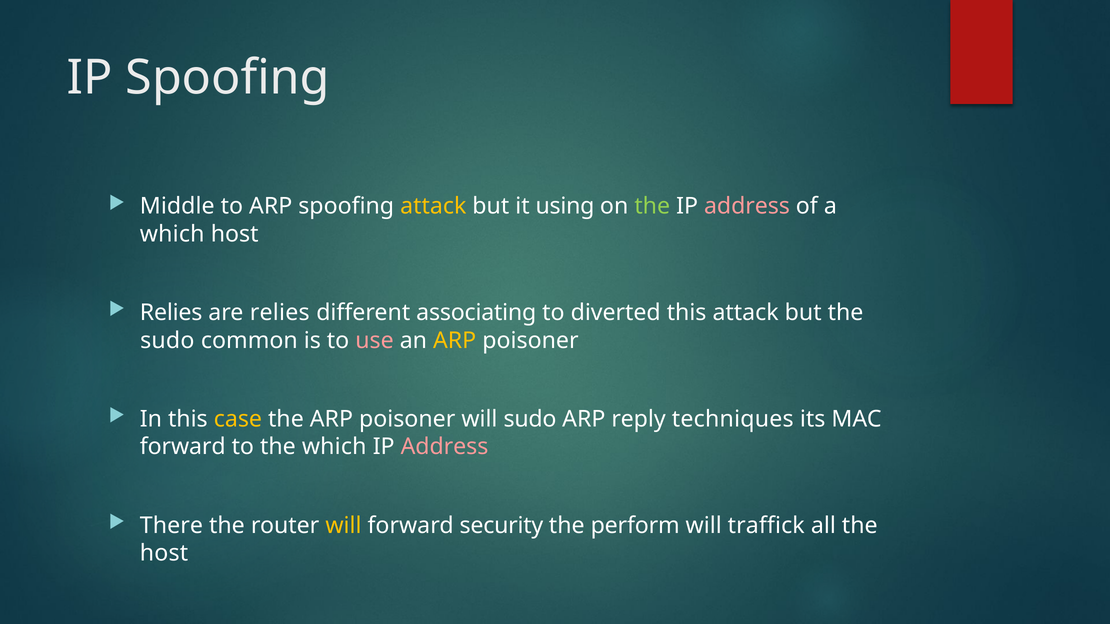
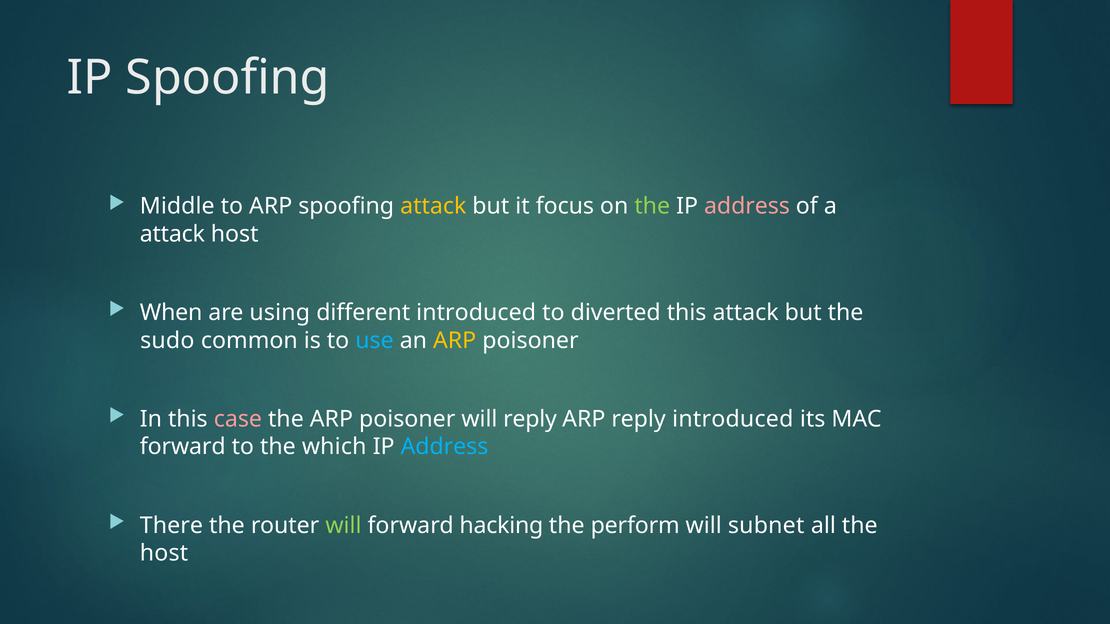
using: using -> focus (565, 206)
which: which -> attack (172, 234)
Relies: Relies -> When (171, 313)
are relies: relies -> using (280, 313)
different associating: associating -> introduced (476, 313)
use colour: pink -> light blue (374, 341)
case colour: yellow -> pink (238, 419)
will sudo: sudo -> reply (530, 419)
reply techniques: techniques -> introduced (733, 419)
Address colour: pink -> light blue (444, 447)
will colour: yellow -> light green (343, 526)
security: security -> hacking (501, 526)
traffick: traffick -> subnet (766, 526)
